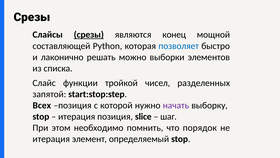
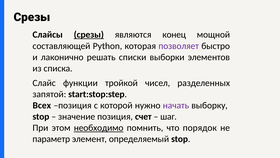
позволяет colour: blue -> purple (179, 46)
можно: можно -> списки (133, 57)
итерация: итерация -> значение (77, 116)
slice: slice -> счет (143, 116)
необходимо underline: none -> present (99, 127)
итерация: итерация -> параметр (51, 139)
